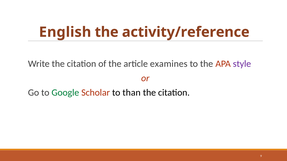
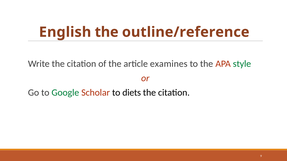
activity/reference: activity/reference -> outline/reference (186, 32)
style colour: purple -> green (242, 64)
than: than -> diets (132, 93)
